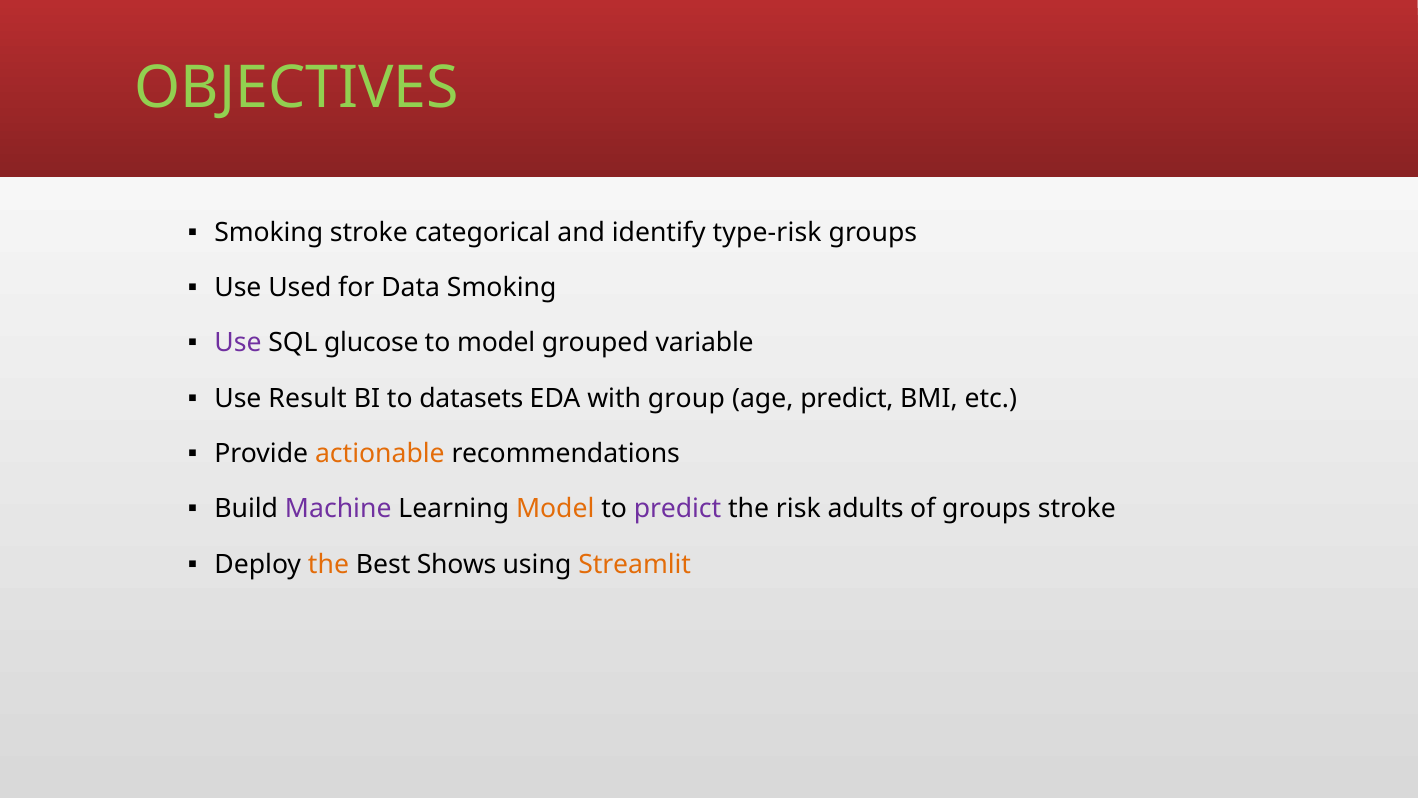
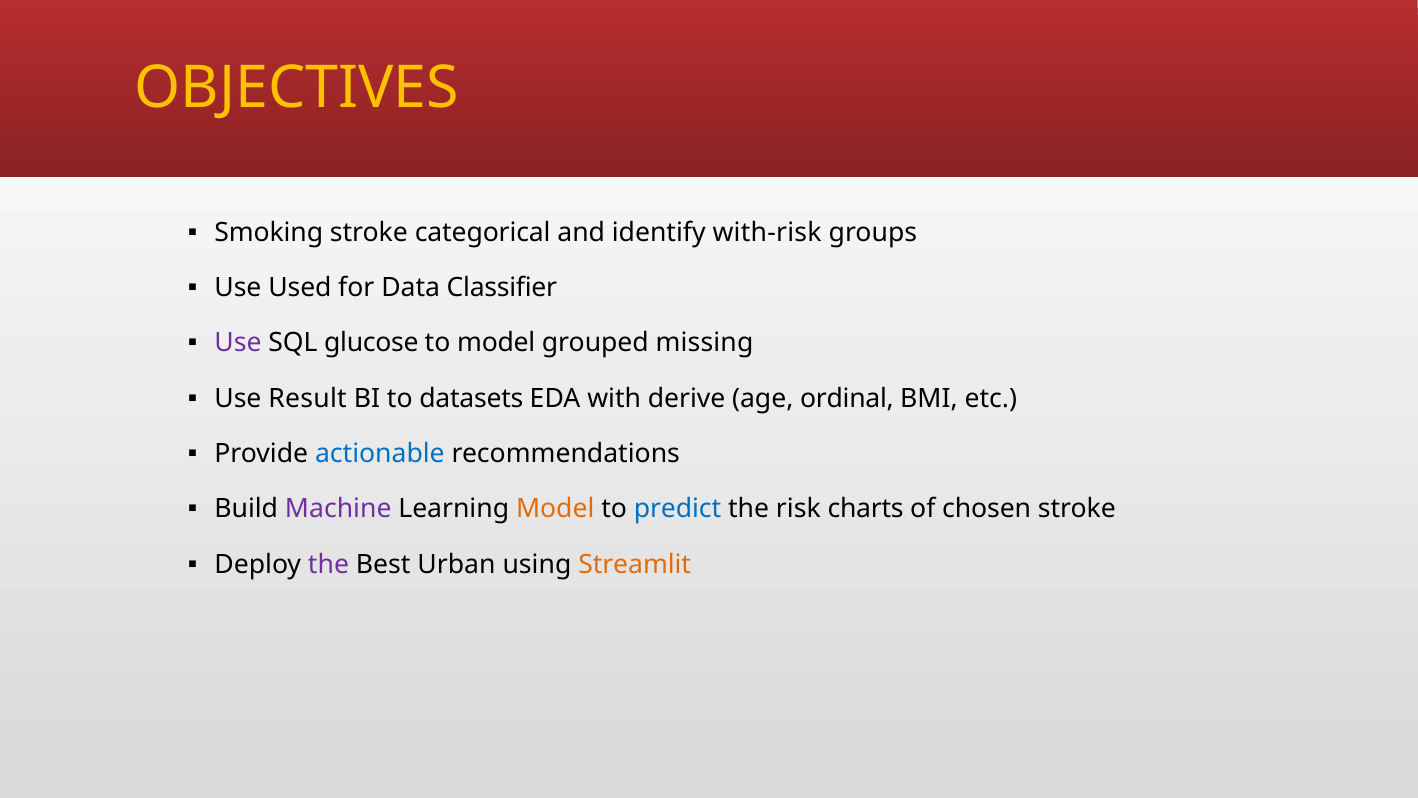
OBJECTIVES colour: light green -> yellow (297, 88)
type-risk: type-risk -> with-risk (767, 232)
Data Smoking: Smoking -> Classifier (502, 288)
variable: variable -> missing (705, 343)
group: group -> derive (687, 398)
age predict: predict -> ordinal (847, 398)
actionable colour: orange -> blue (380, 453)
predict colour: purple -> blue (678, 509)
adults: adults -> charts (866, 509)
of groups: groups -> chosen (987, 509)
the colour: orange -> purple (328, 564)
Shows: Shows -> Urban (456, 564)
